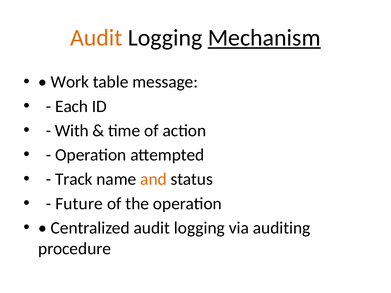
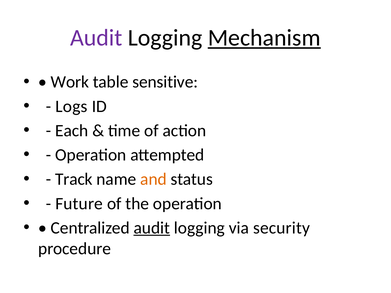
Audit colour: orange -> purple (96, 38)
message: message -> sensitive (165, 82)
Each: Each -> Logs (71, 106)
With: With -> Each (72, 131)
audit underline: none -> present (152, 228)
auditing: auditing -> security (282, 228)
